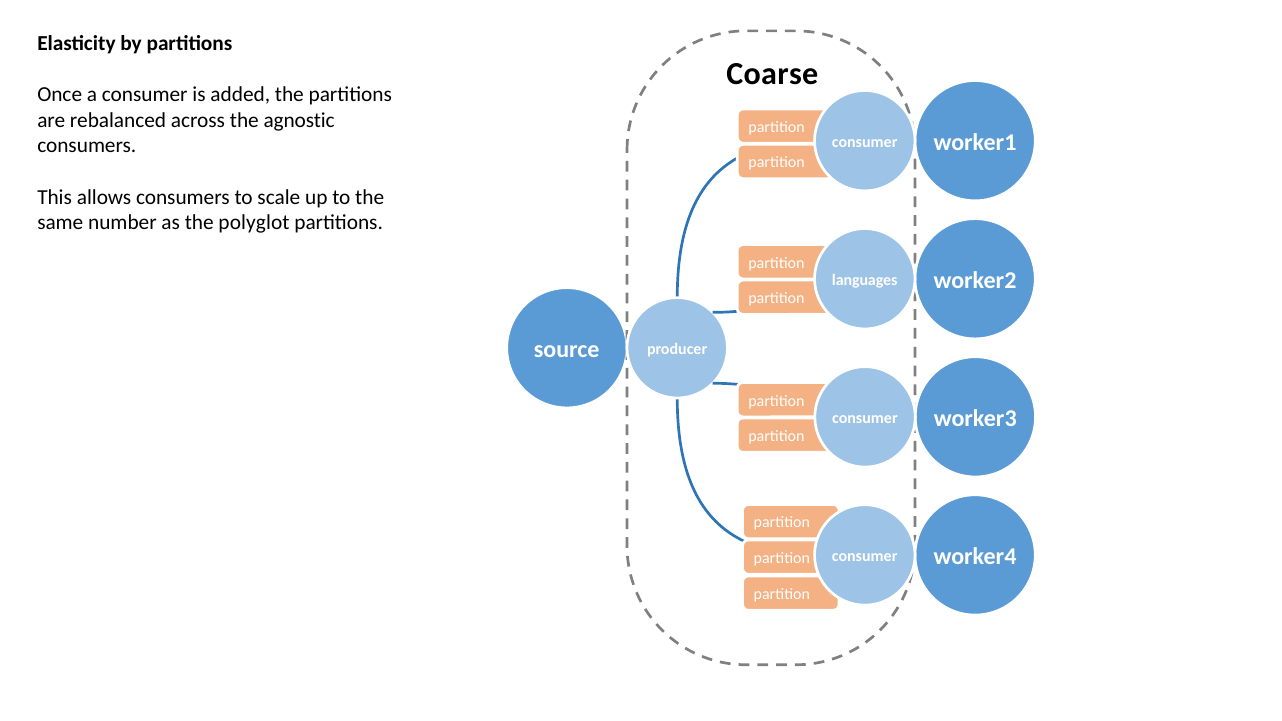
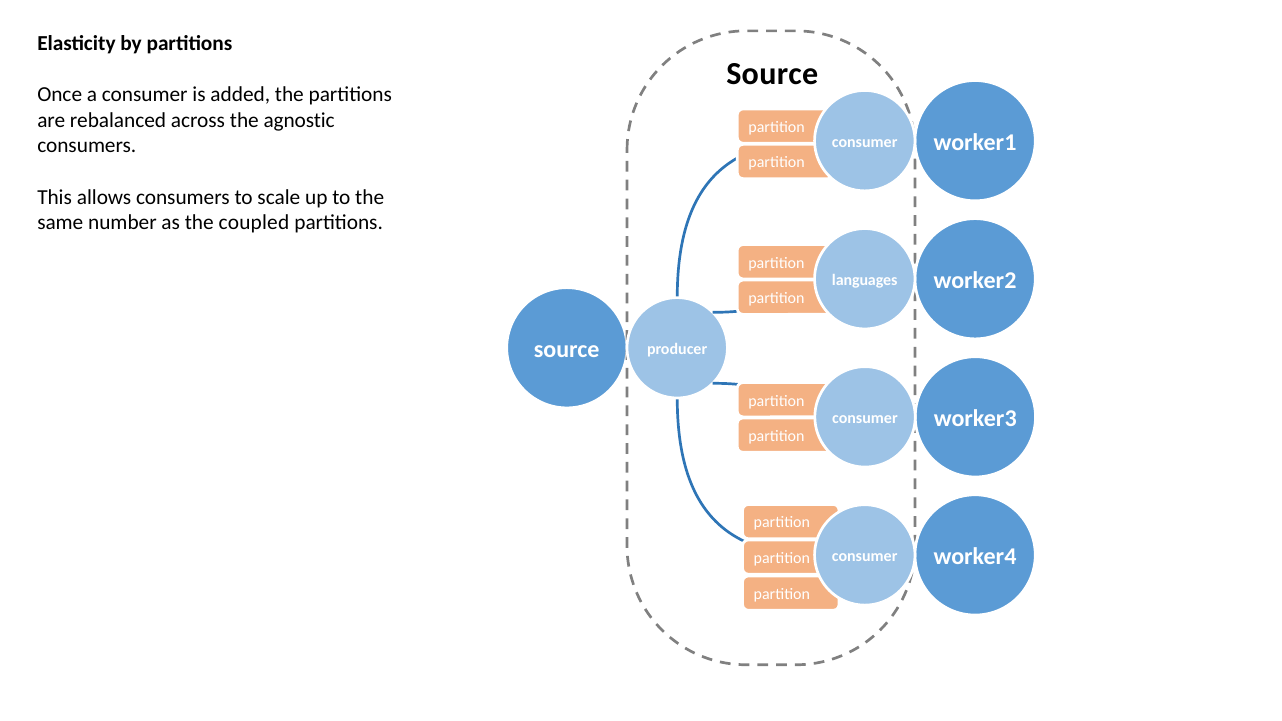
Coarse: Coarse -> Source (772, 74)
polyglot: polyglot -> coupled (254, 223)
